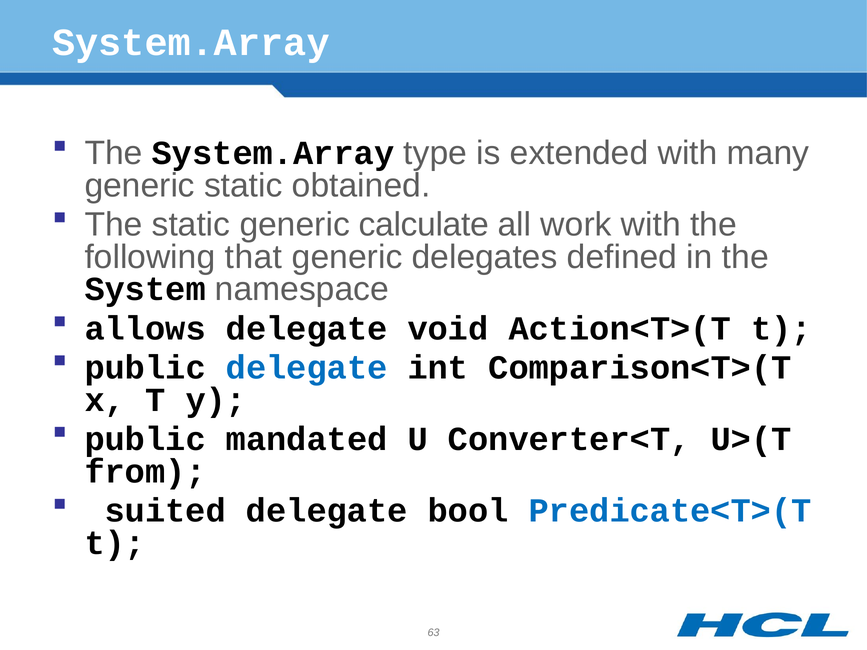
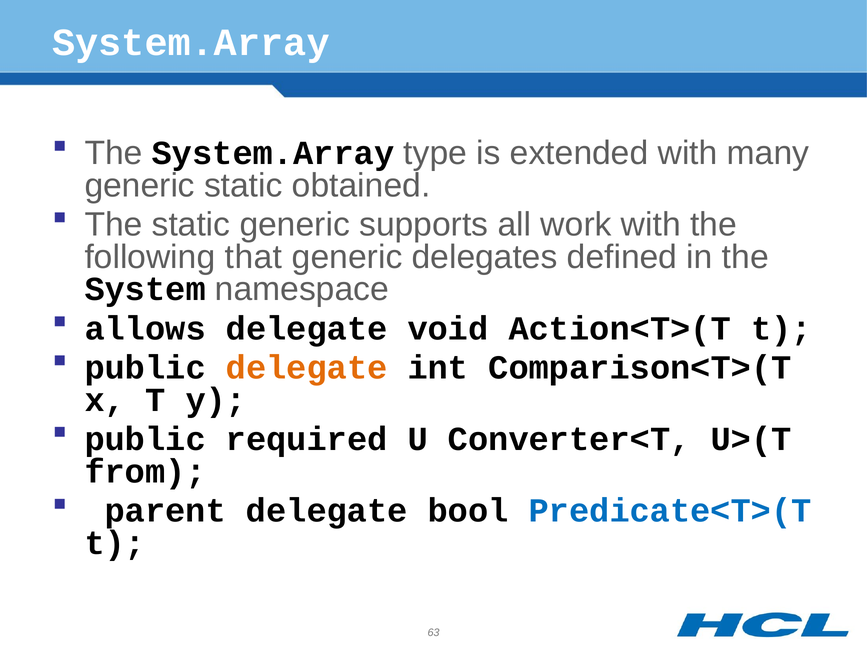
calculate: calculate -> supports (424, 225)
delegate colour: blue -> orange (307, 368)
mandated: mandated -> required (307, 439)
suited: suited -> parent (165, 511)
